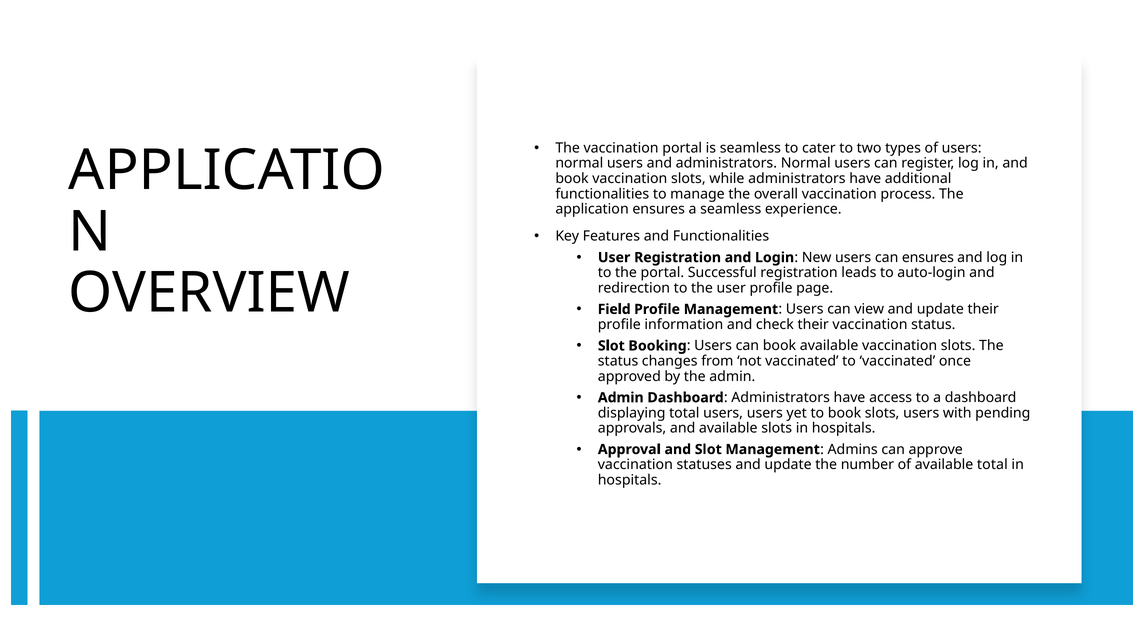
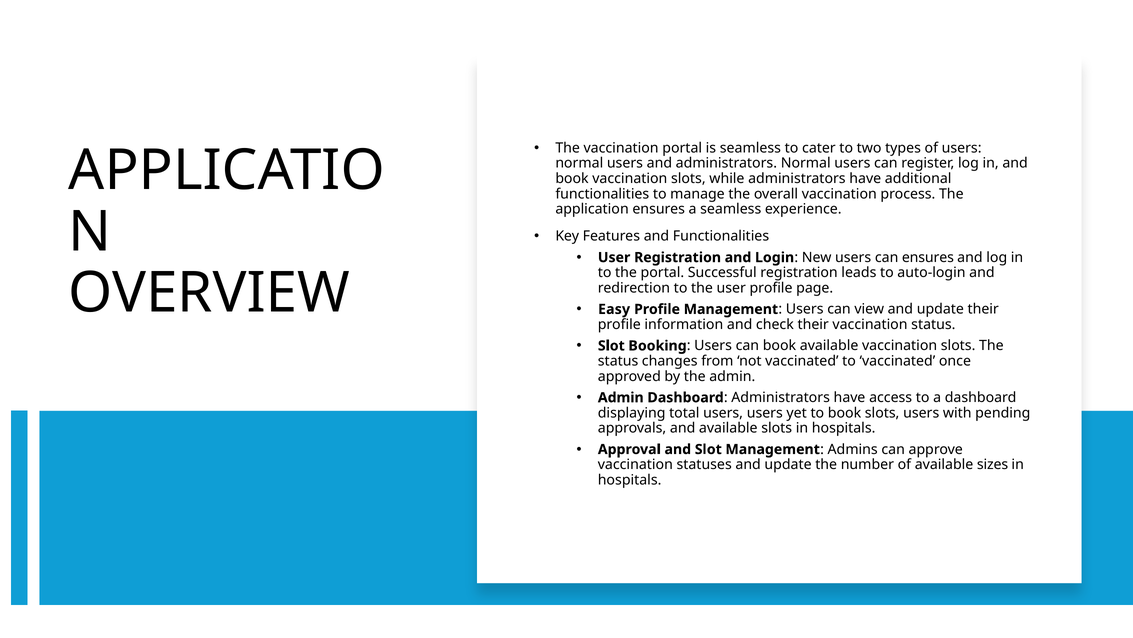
Field: Field -> Easy (614, 309)
available total: total -> sizes (993, 464)
